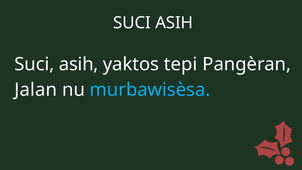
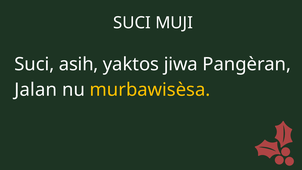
ASIH: ASIH -> MUJI (174, 23)
tepi: tepi -> jiwa (181, 64)
murbawisèsa colour: light blue -> yellow (150, 90)
